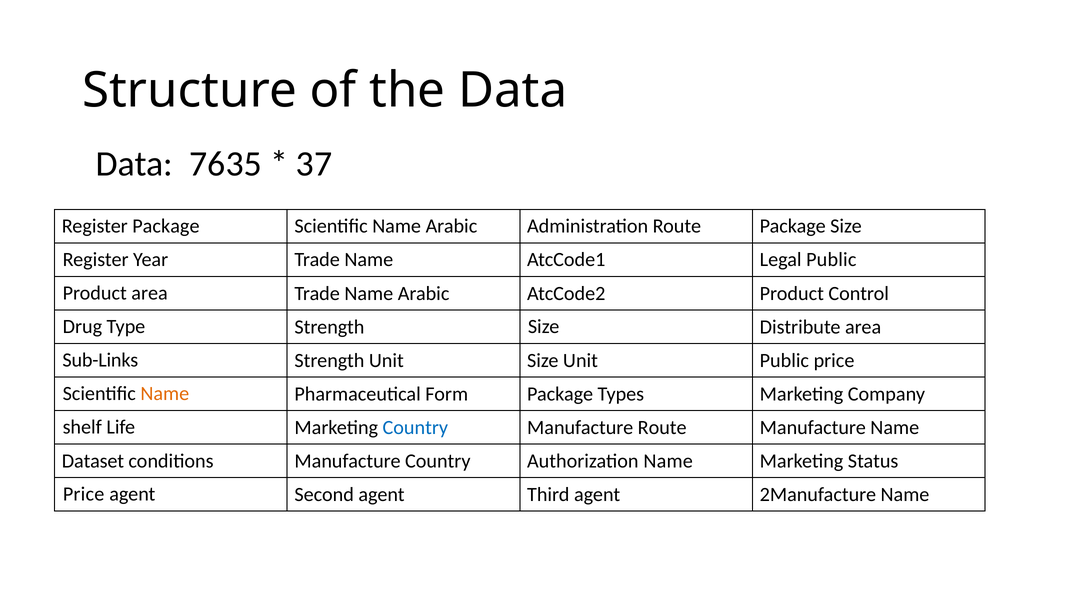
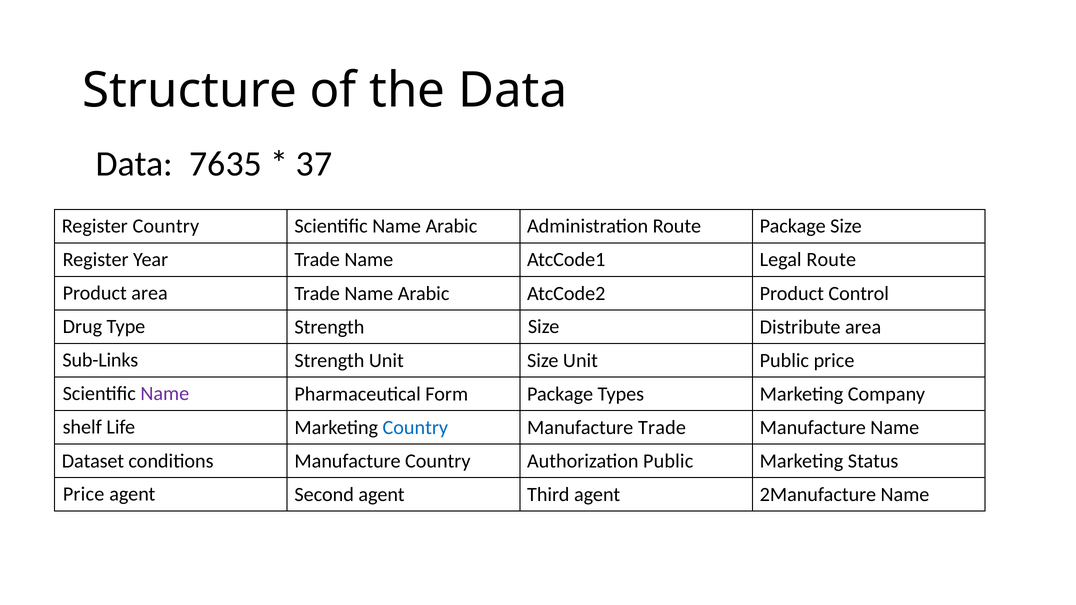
Register Package: Package -> Country (166, 226)
Legal Public: Public -> Route (831, 260)
Name colour: orange -> purple (165, 394)
Manufacture Route: Route -> Trade (662, 428)
Authorization Name: Name -> Public (668, 461)
